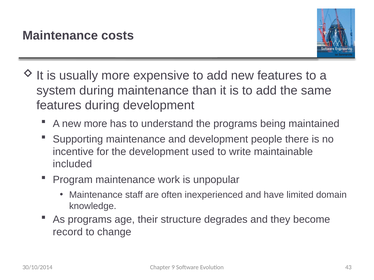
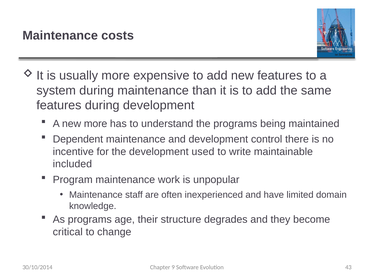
Supporting: Supporting -> Dependent (78, 139)
people: people -> control (267, 139)
record: record -> critical (68, 232)
